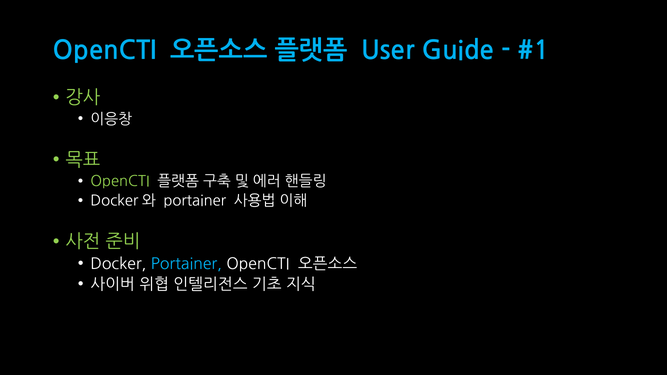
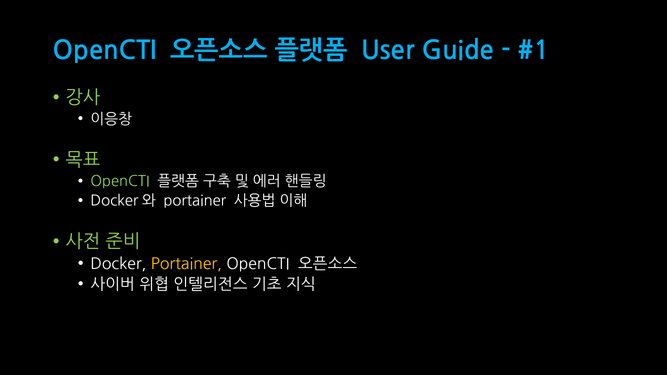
Portainer colour: light blue -> yellow (186, 264)
